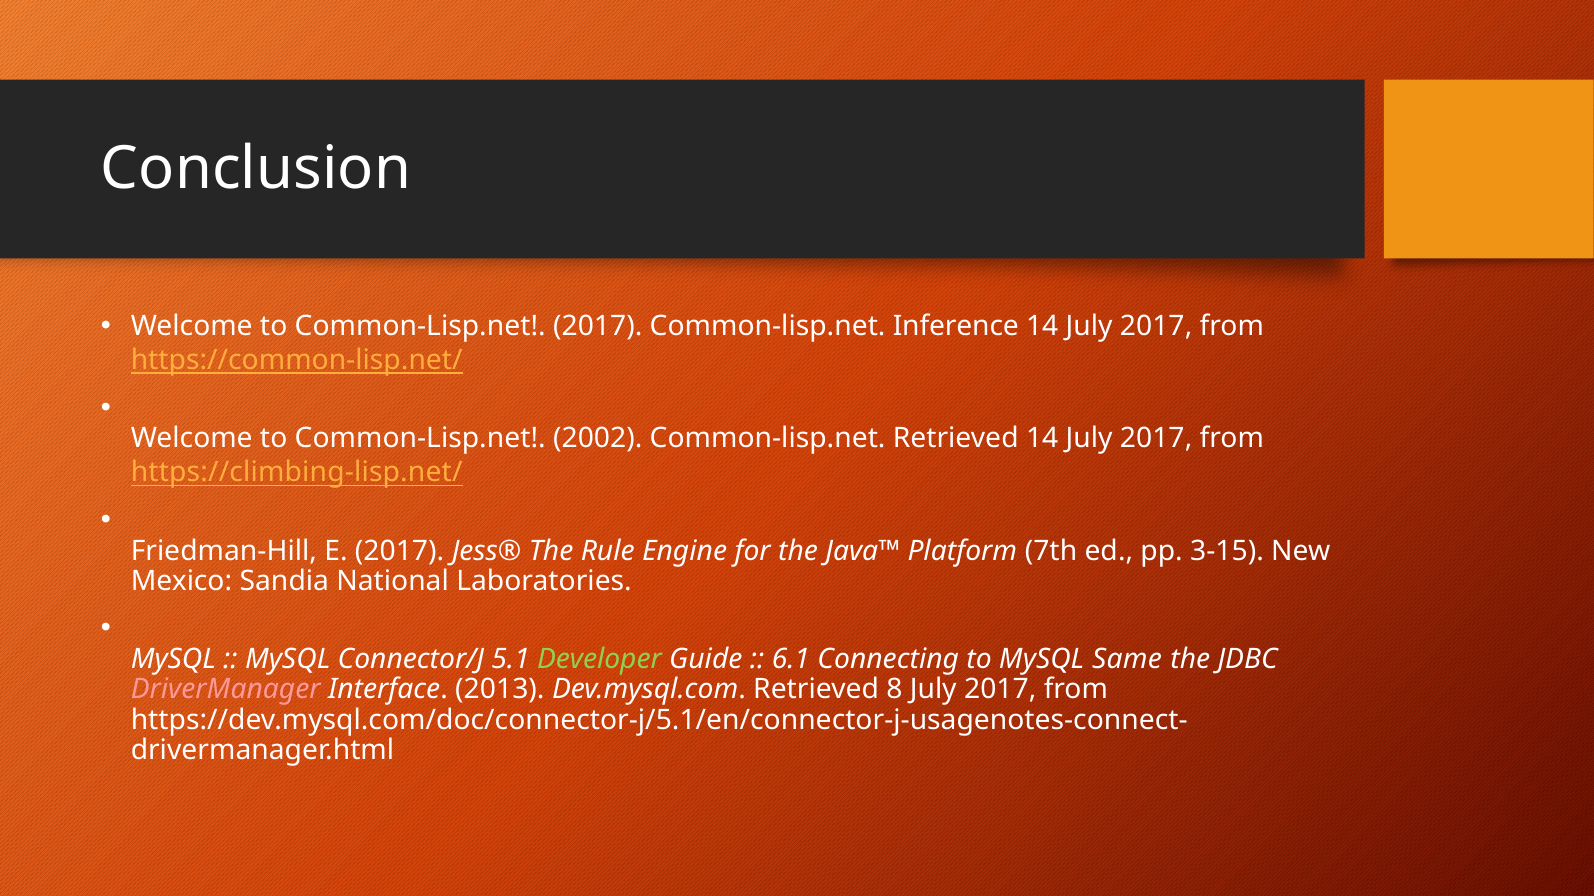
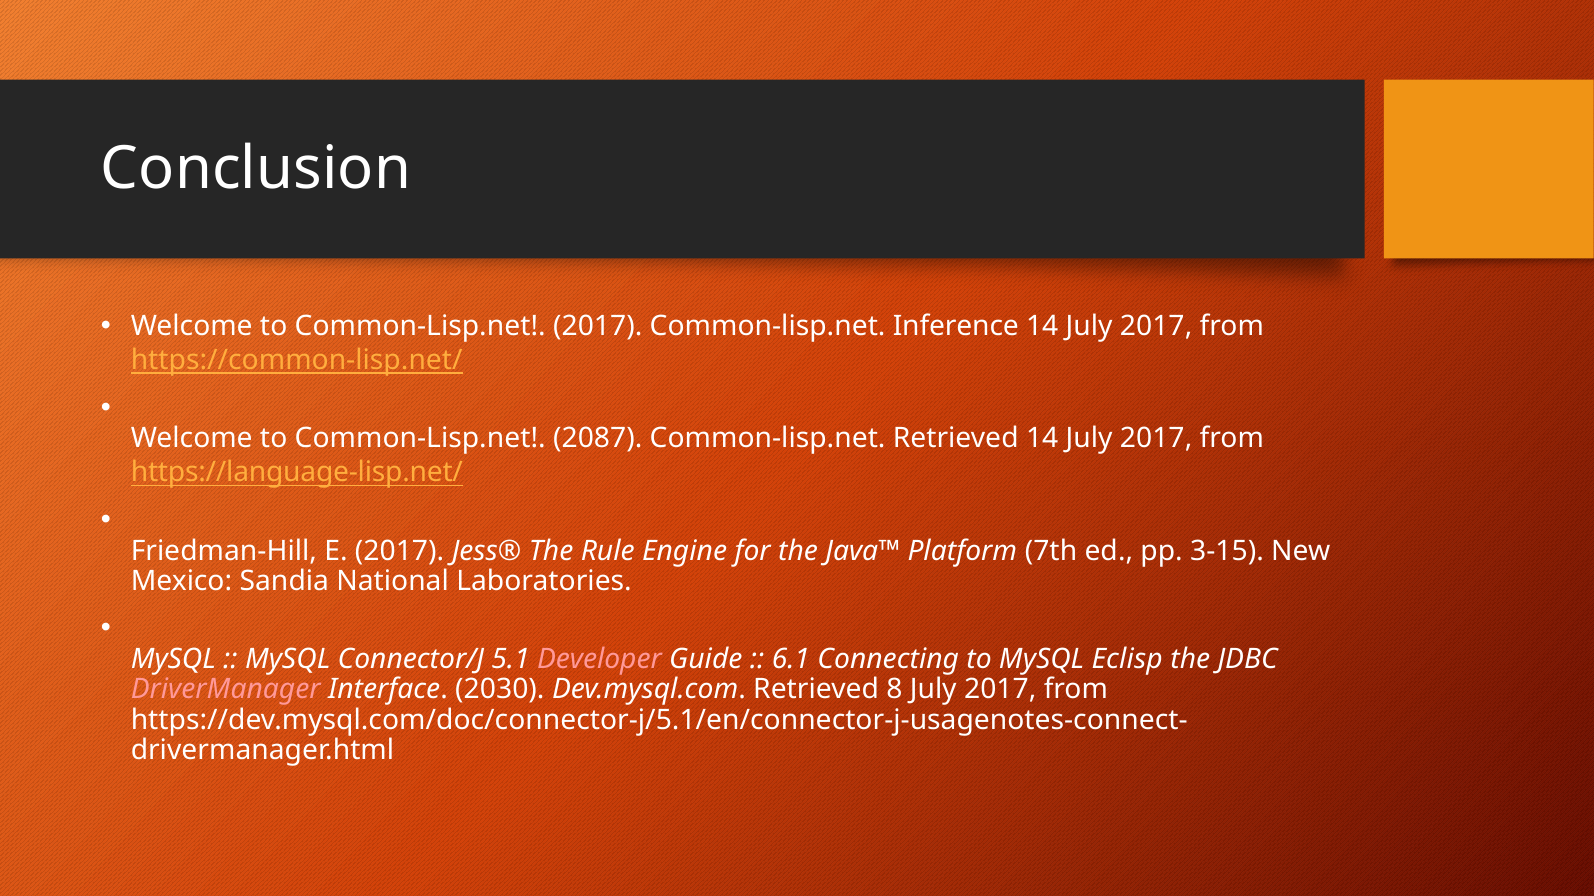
2002: 2002 -> 2087 (598, 439)
https://climbing-lisp.net/: https://climbing-lisp.net/ -> https://language-lisp.net/ (297, 473)
Developer colour: light green -> pink (599, 659)
Same: Same -> Eclisp (1127, 659)
2013: 2013 -> 2030 (500, 690)
